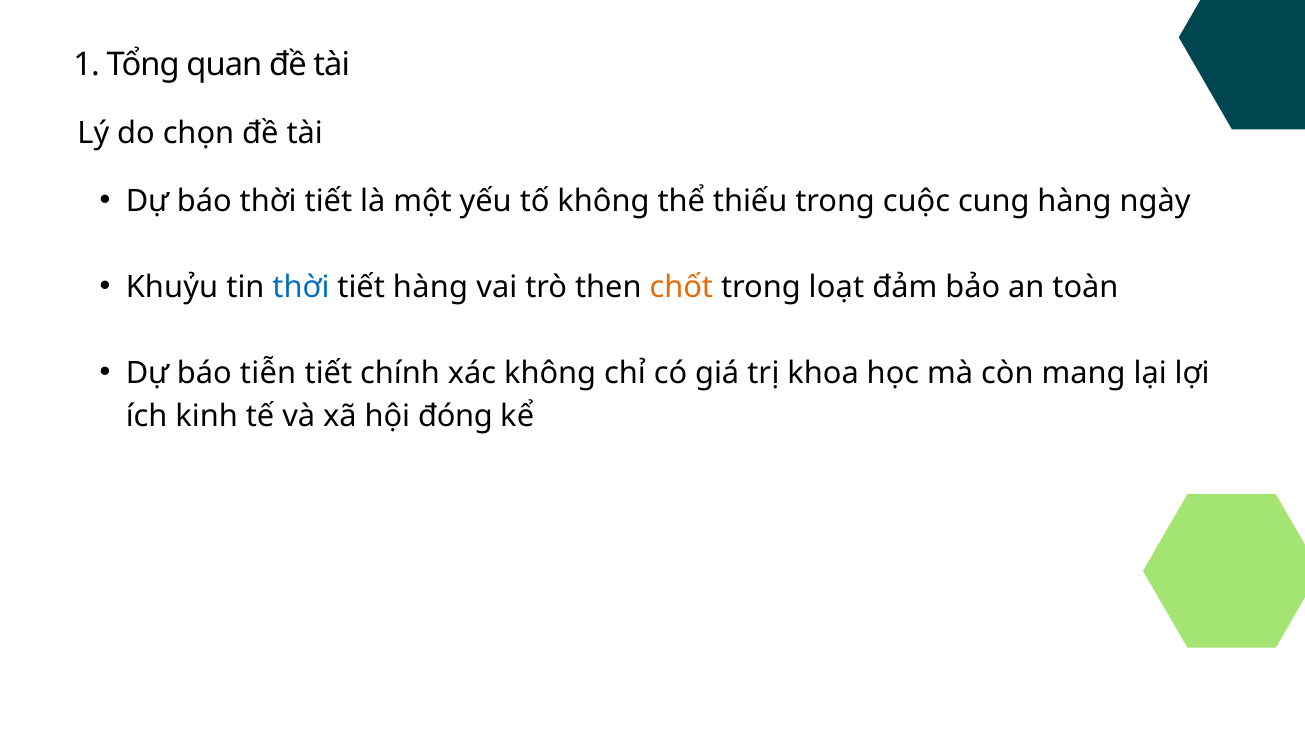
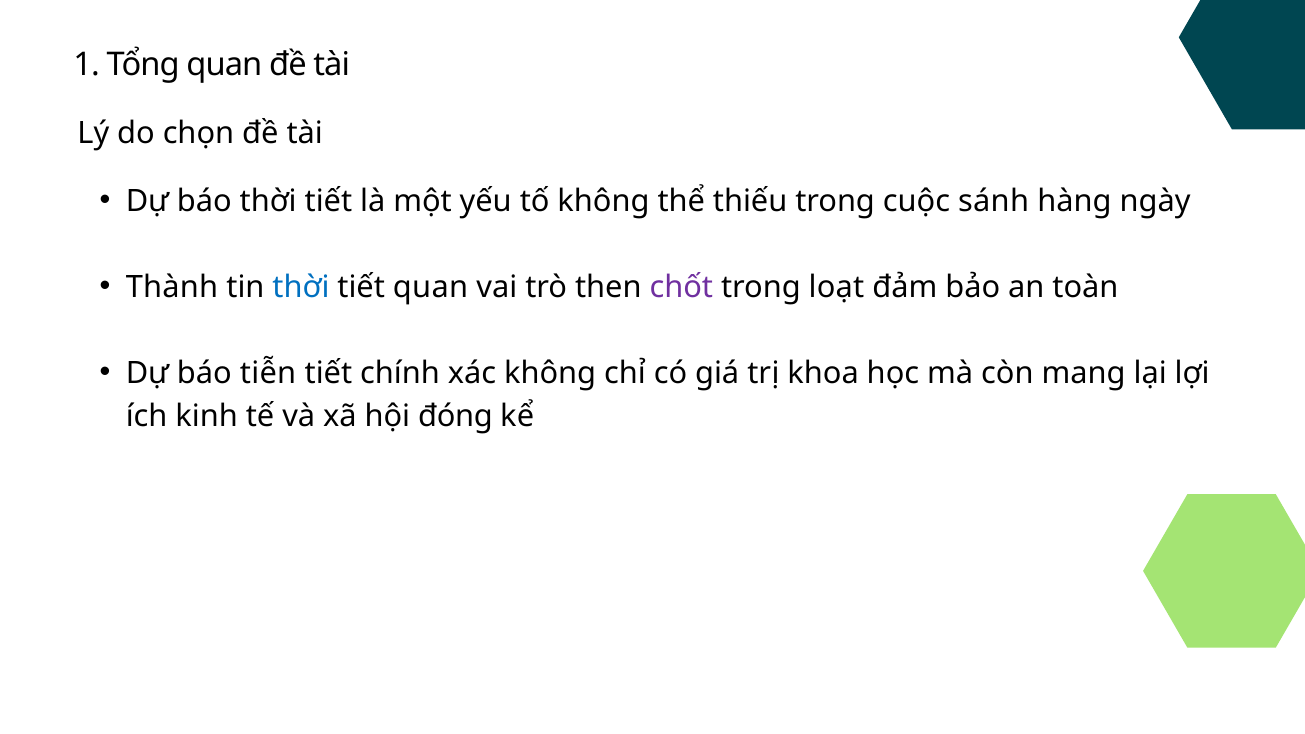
cung: cung -> sánh (994, 201)
Khuỷu: Khuỷu -> Thành (172, 287)
tiết hàng: hàng -> quan (431, 287)
chốt colour: orange -> purple (681, 287)
